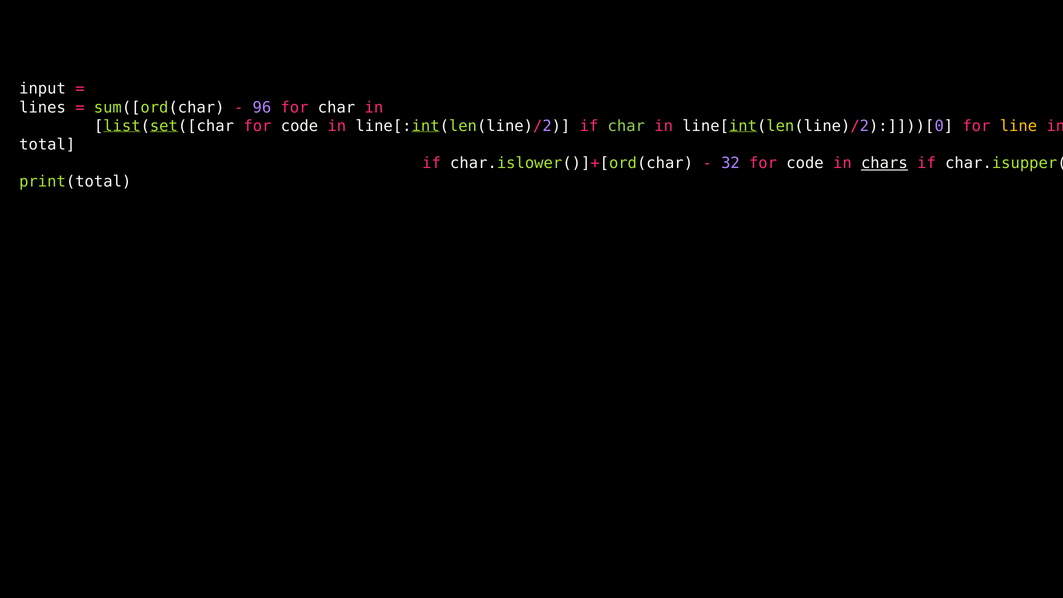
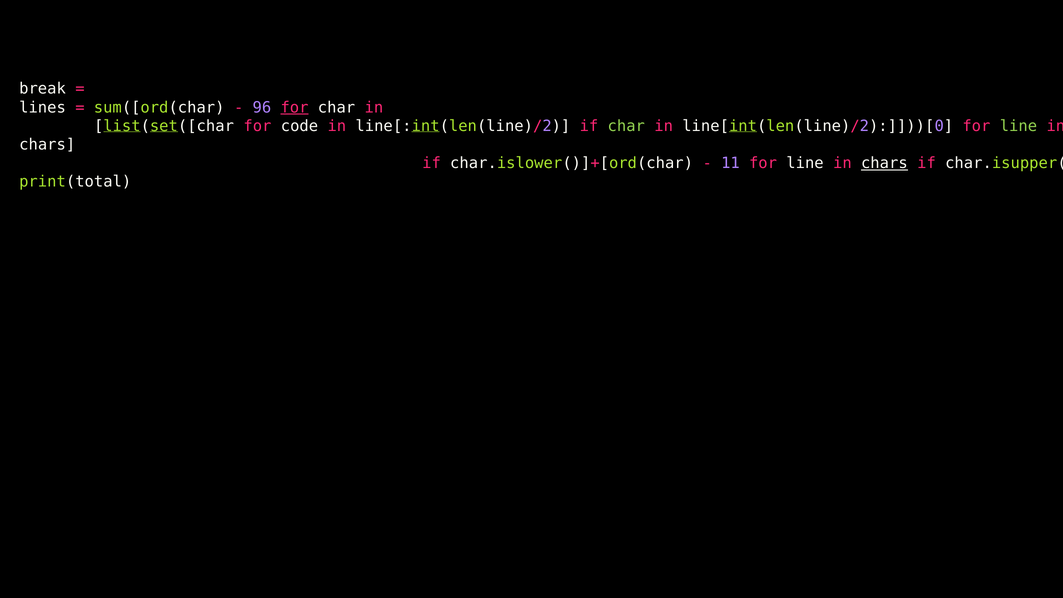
input: input -> break (43, 89)
for underline: none -> present (294, 107)
line colour: yellow -> light green (1018, 126)
total: total -> chars (47, 145)
32: 32 -> 11 (730, 163)
code: code -> line (805, 163)
